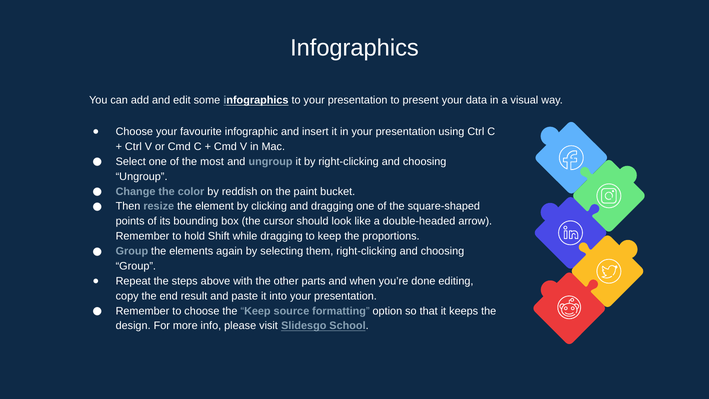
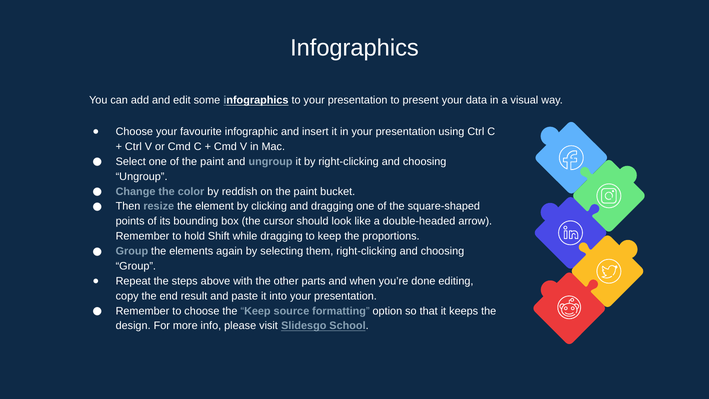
of the most: most -> paint (212, 161)
